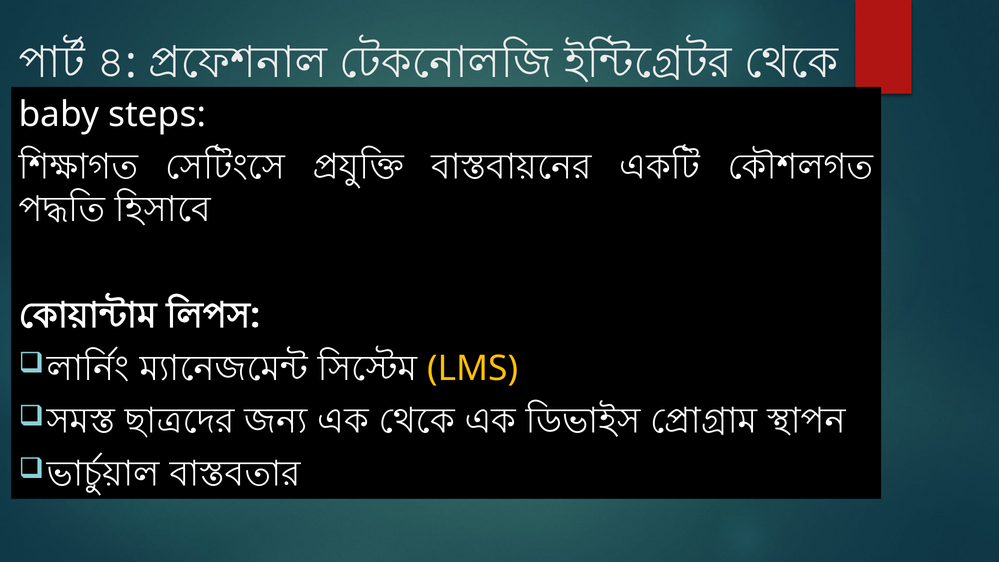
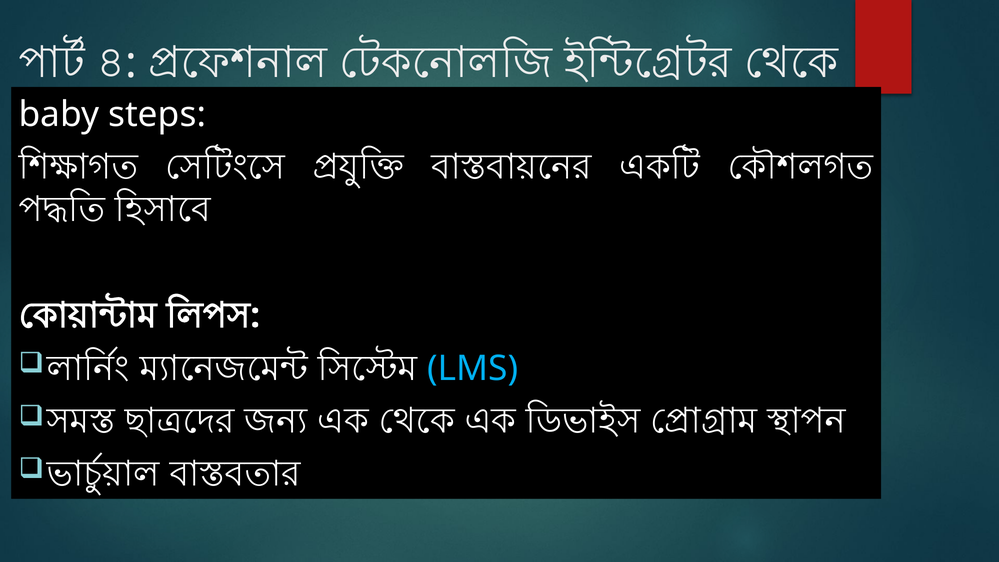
LMS colour: yellow -> light blue (473, 368)
